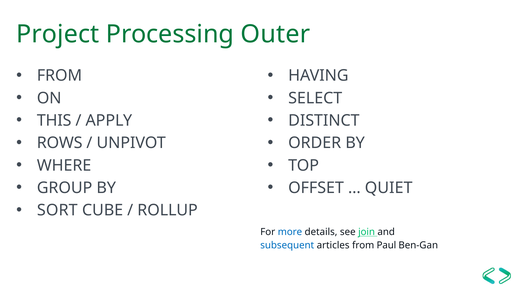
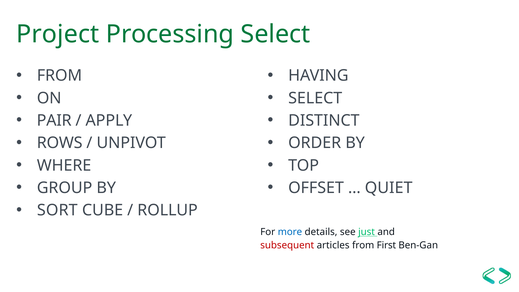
Processing Outer: Outer -> Select (276, 34)
THIS: THIS -> PAIR (54, 121)
join: join -> just (367, 232)
subsequent colour: blue -> red (287, 245)
Paul: Paul -> First (386, 245)
